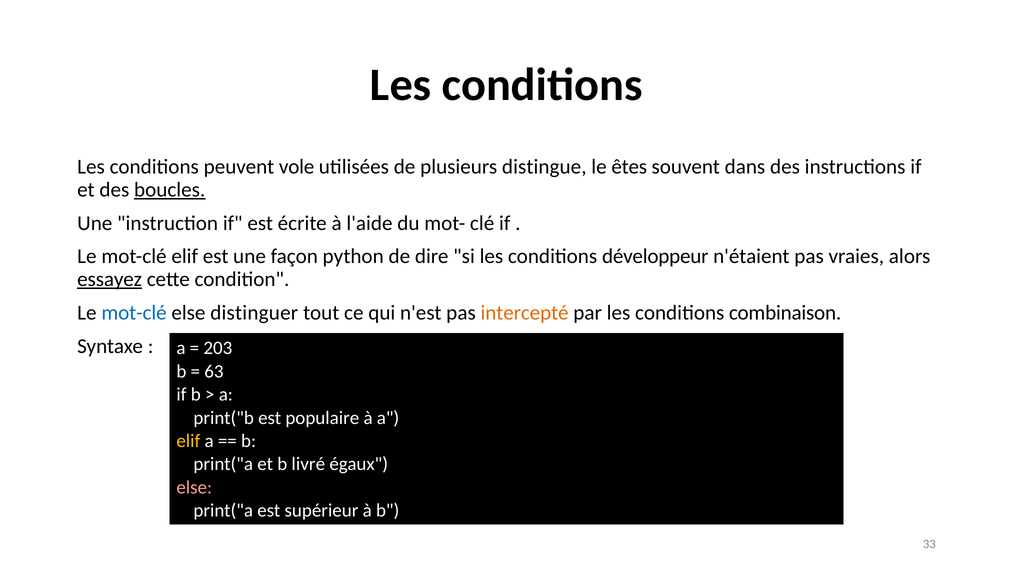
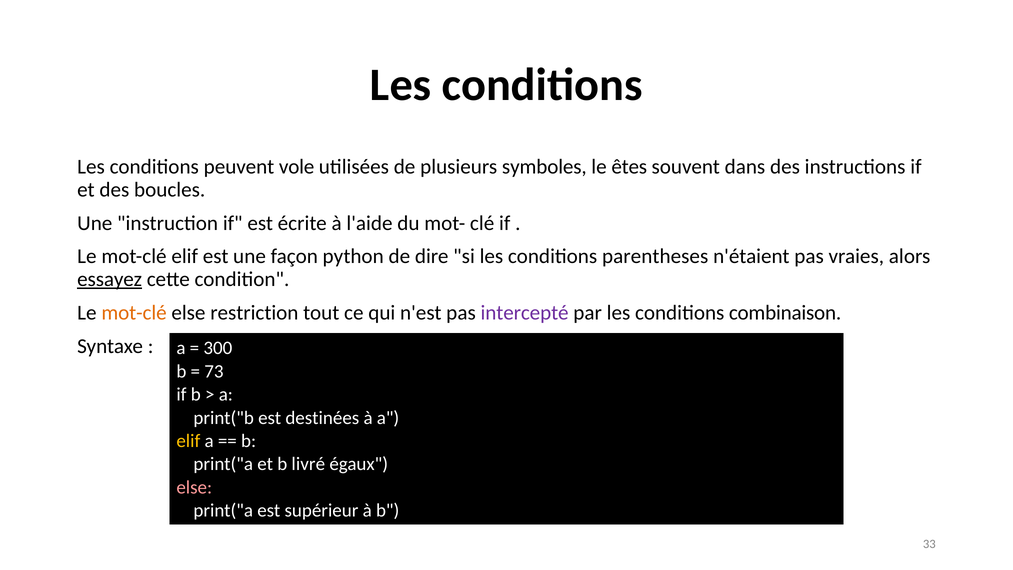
distingue: distingue -> symboles (544, 167)
boucles underline: present -> none (170, 190)
développeur: développeur -> parentheses (655, 256)
mot-clé colour: blue -> orange (134, 313)
distinguer: distinguer -> restriction (254, 313)
intercepté colour: orange -> purple (525, 313)
203: 203 -> 300 (218, 348)
63: 63 -> 73 (214, 371)
populaire: populaire -> destinées (322, 418)
